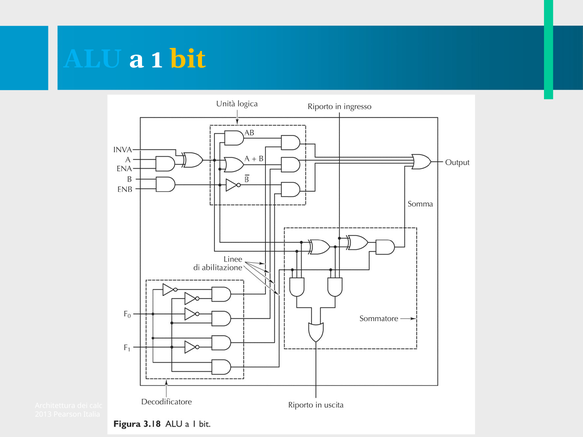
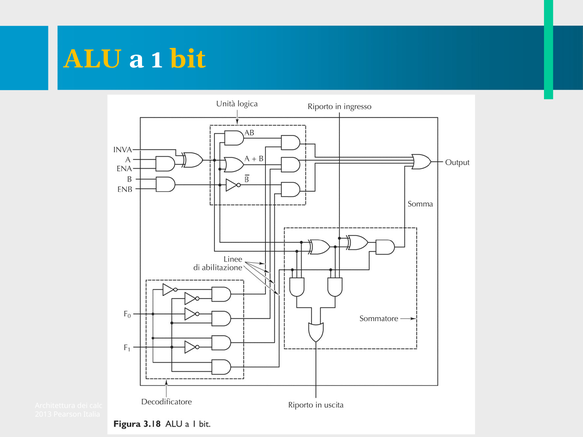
ALU colour: light blue -> yellow (93, 59)
